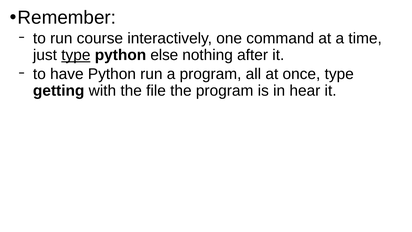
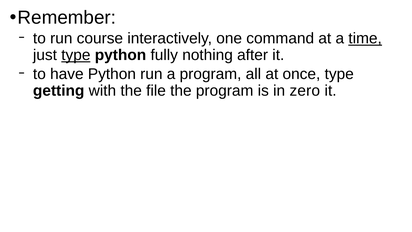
time underline: none -> present (365, 38)
else: else -> fully (164, 55)
hear: hear -> zero (305, 91)
